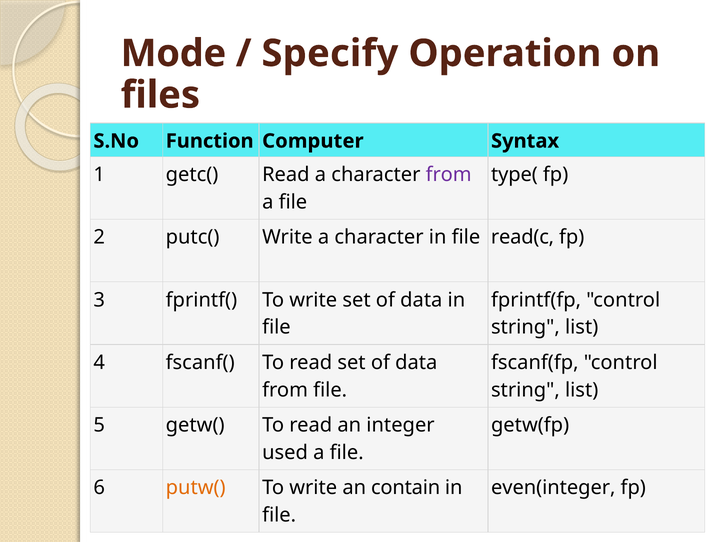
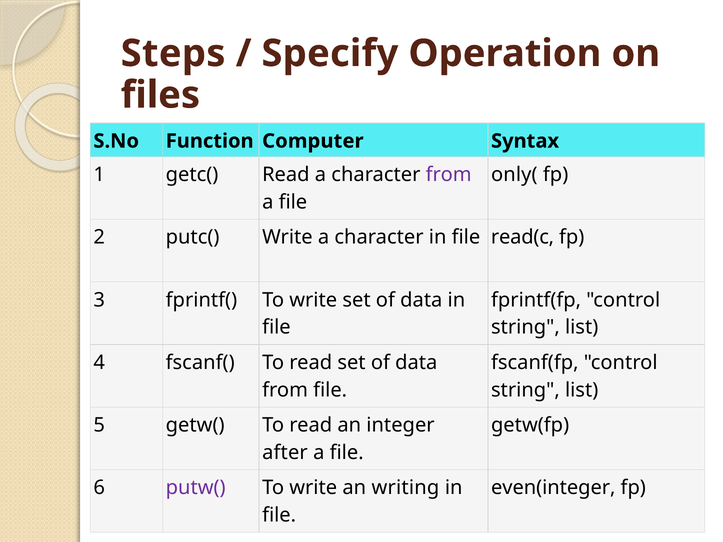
Mode: Mode -> Steps (173, 53)
type(: type( -> only( (514, 175)
used: used -> after (285, 453)
putw( colour: orange -> purple (196, 488)
contain: contain -> writing (405, 488)
